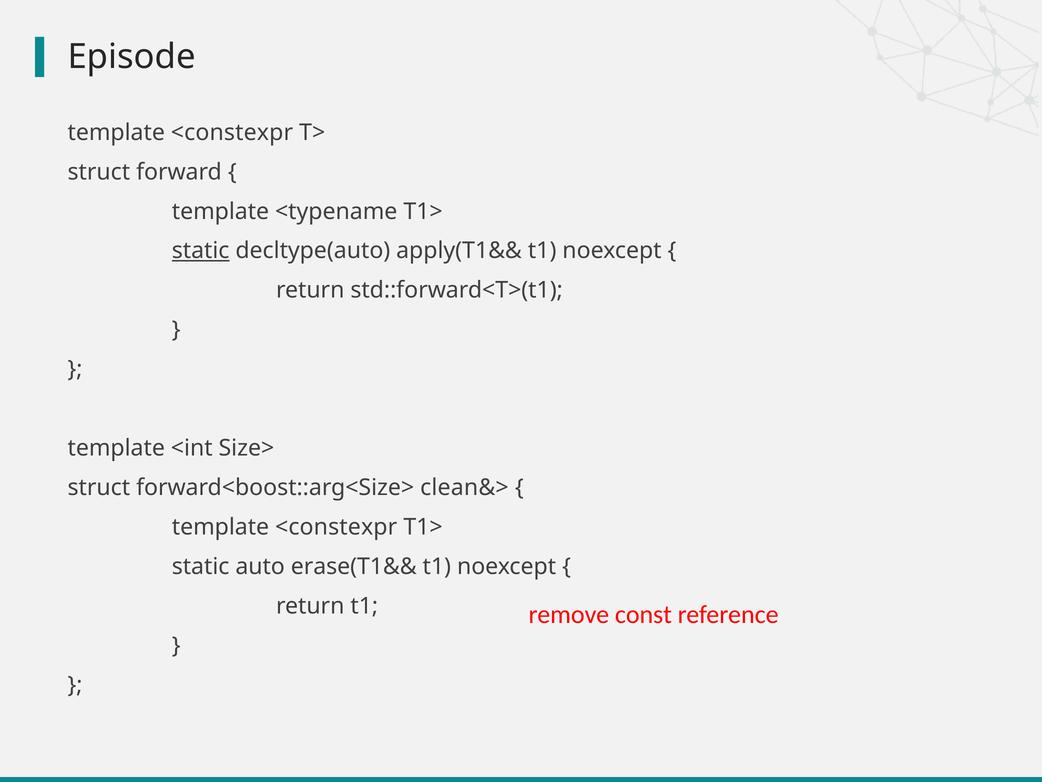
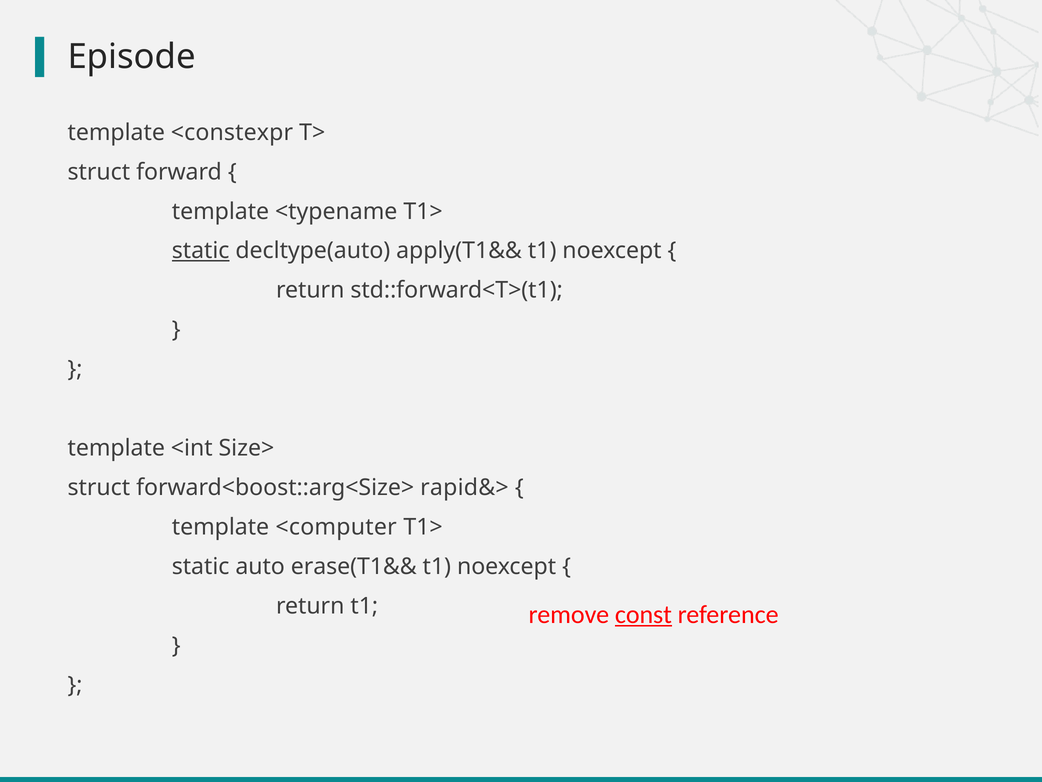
clean&>: clean&> -> rapid&> (464, 487)
<constexpr: <constexpr -> <computer (336, 527)
const underline: none -> present (643, 614)
